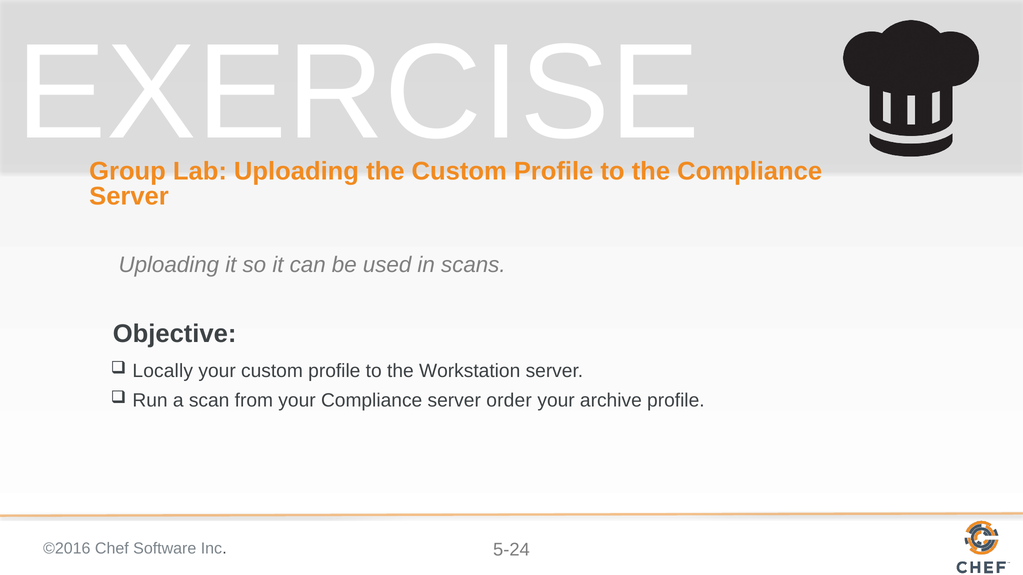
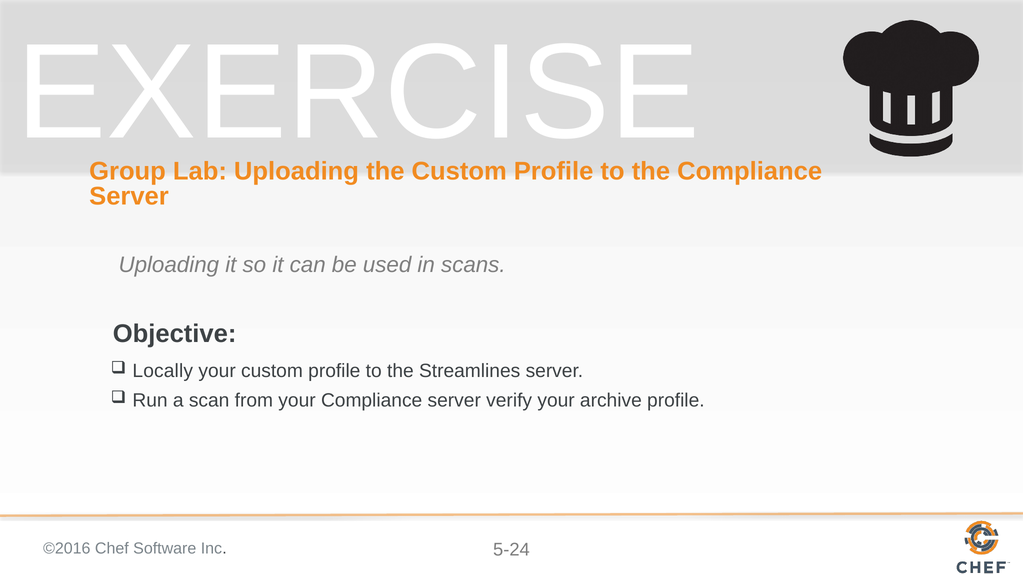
Workstation: Workstation -> Streamlines (470, 371)
order: order -> verify (509, 401)
